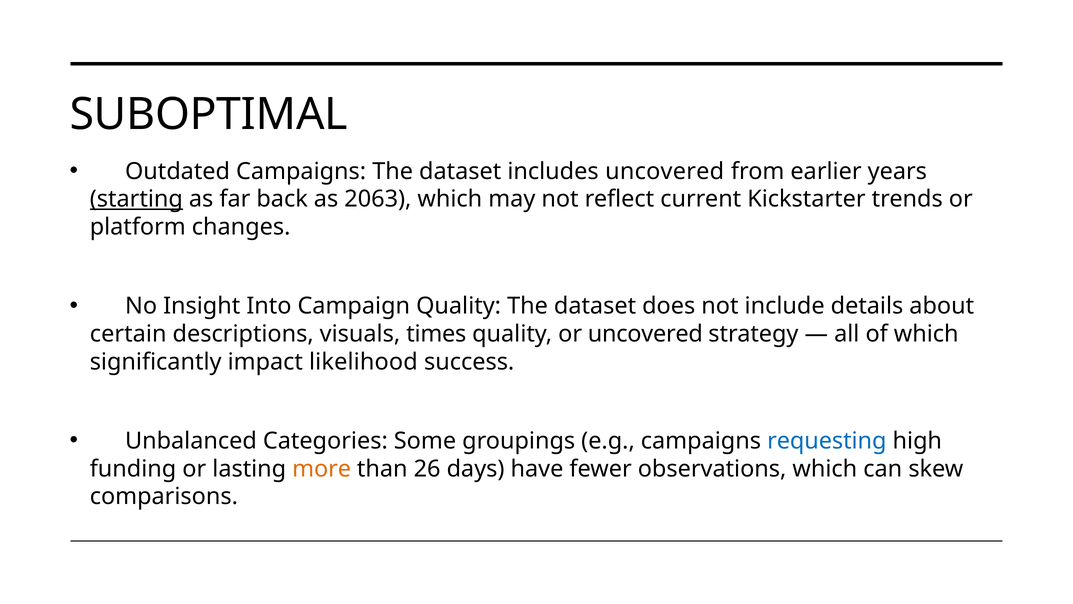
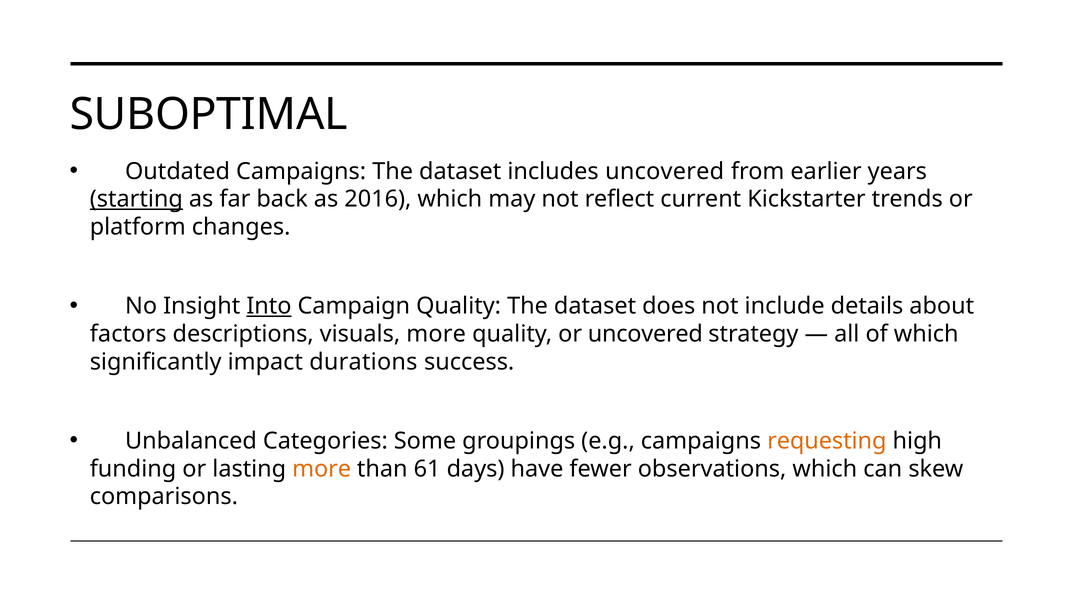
2063: 2063 -> 2016 (378, 199)
Into underline: none -> present (269, 306)
certain: certain -> factors (128, 334)
visuals times: times -> more (436, 334)
likelihood: likelihood -> durations (363, 362)
requesting colour: blue -> orange (827, 441)
26: 26 -> 61 (427, 468)
